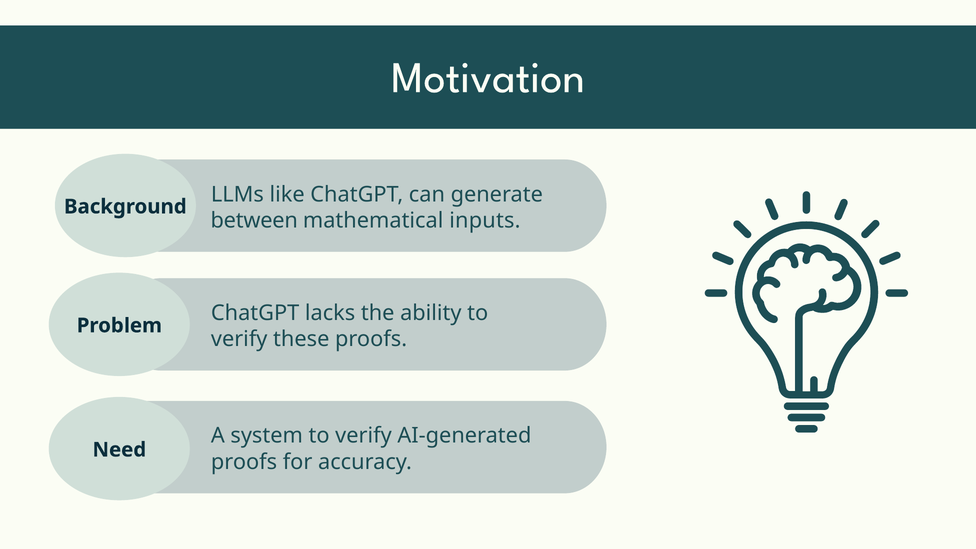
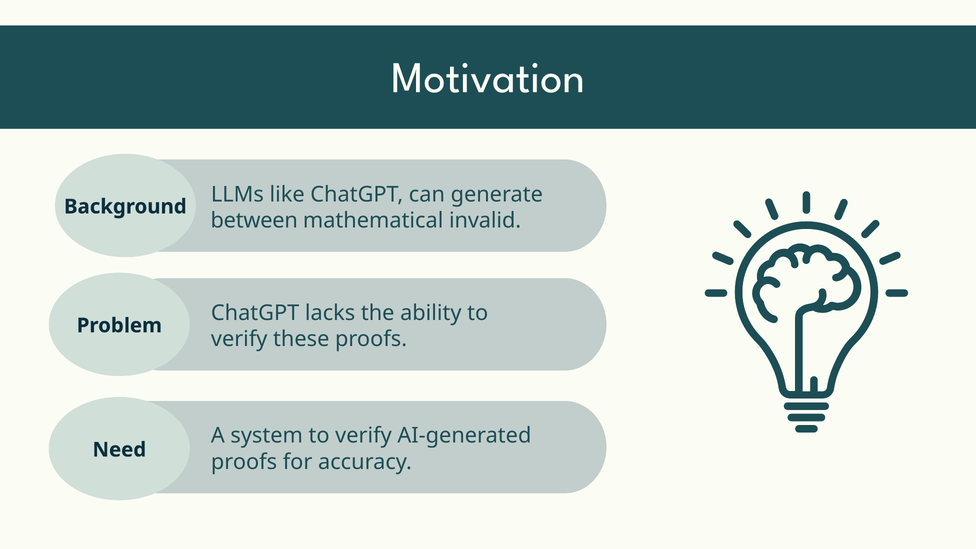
inputs: inputs -> invalid (485, 220)
